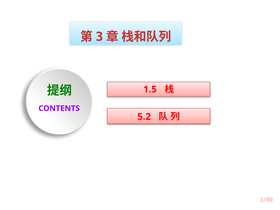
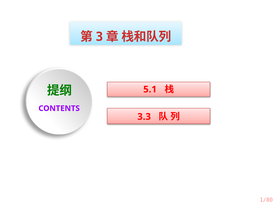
1.5: 1.5 -> 5.1 (150, 89)
5.2: 5.2 -> 3.3 (144, 117)
